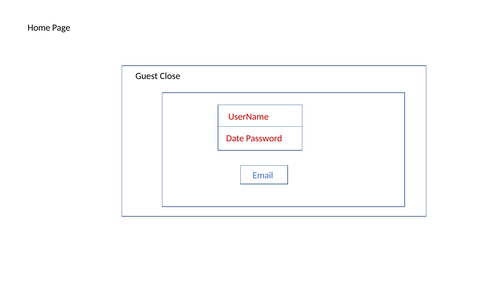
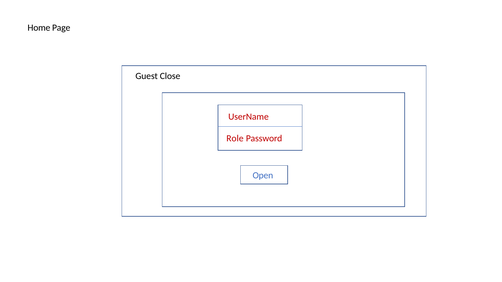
Date: Date -> Role (235, 139)
Email: Email -> Open (263, 175)
